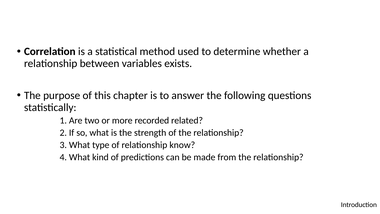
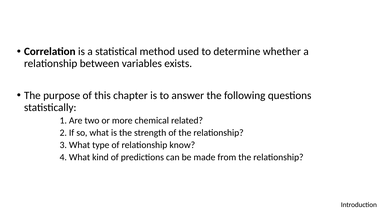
recorded: recorded -> chemical (152, 120)
